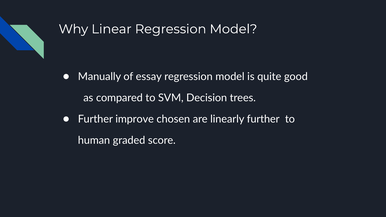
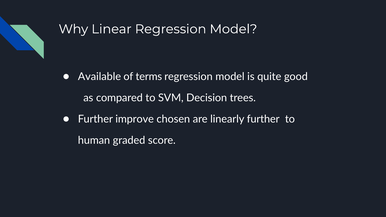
Manually: Manually -> Available (99, 77)
essay: essay -> terms (149, 77)
